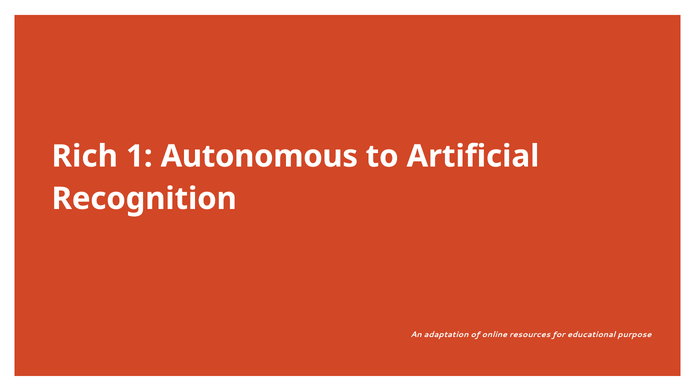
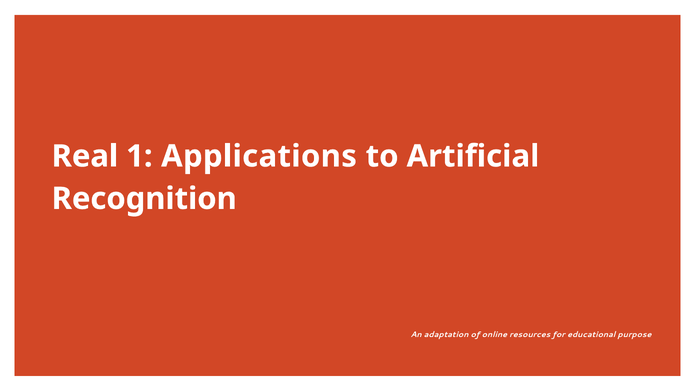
Rich: Rich -> Real (85, 156)
Autonomous: Autonomous -> Applications (259, 156)
